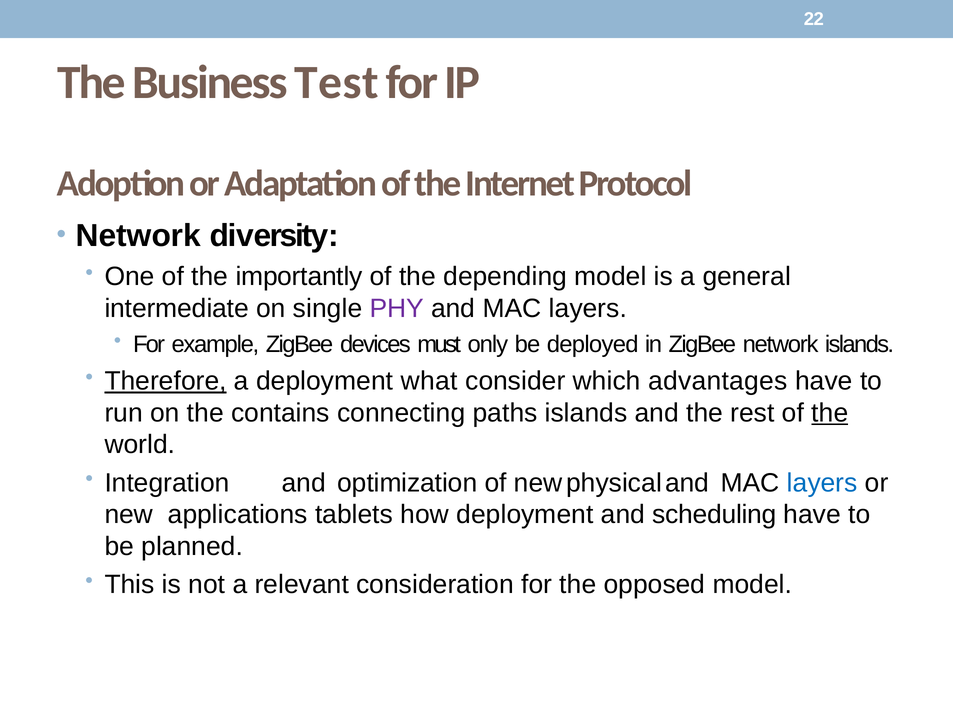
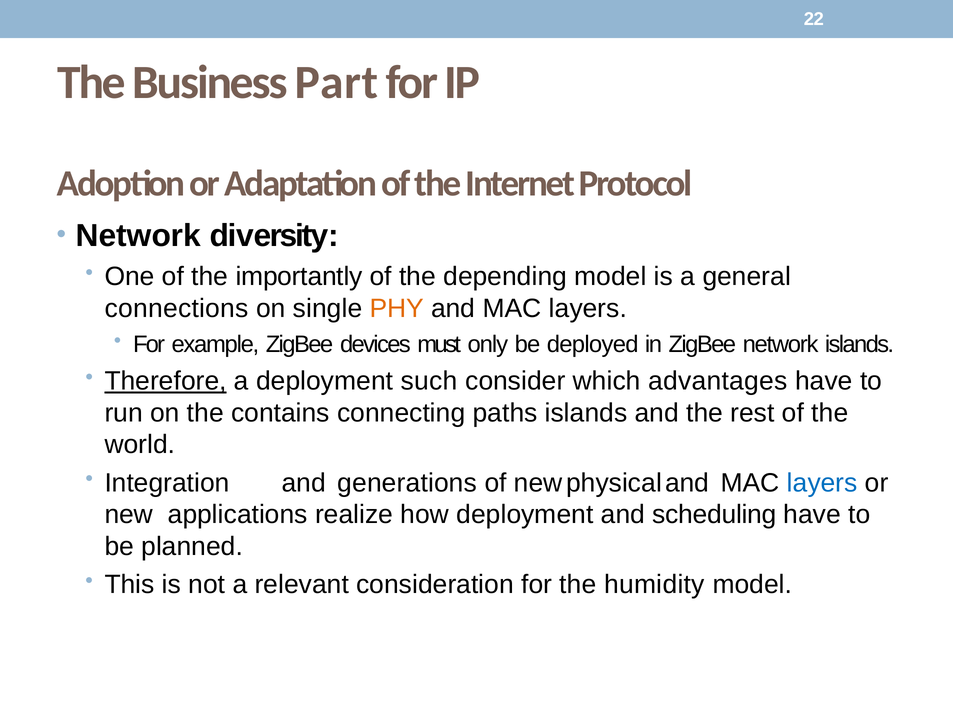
Test: Test -> Part (336, 82)
intermediate: intermediate -> connections (177, 308)
PHY colour: purple -> orange (397, 308)
what: what -> such (429, 381)
the underline: present -> none (830, 413)
optimization: optimization -> generations (407, 483)
tablets: tablets -> realize (354, 515)
opposed: opposed -> humidity (654, 584)
